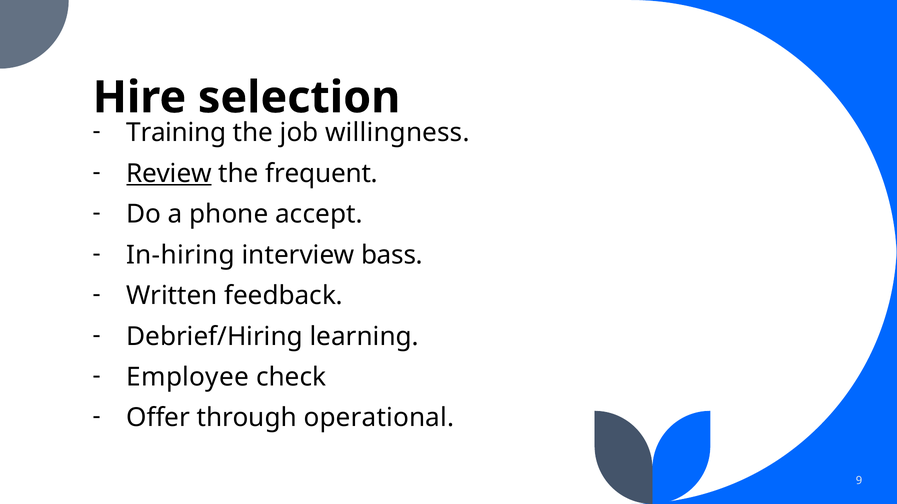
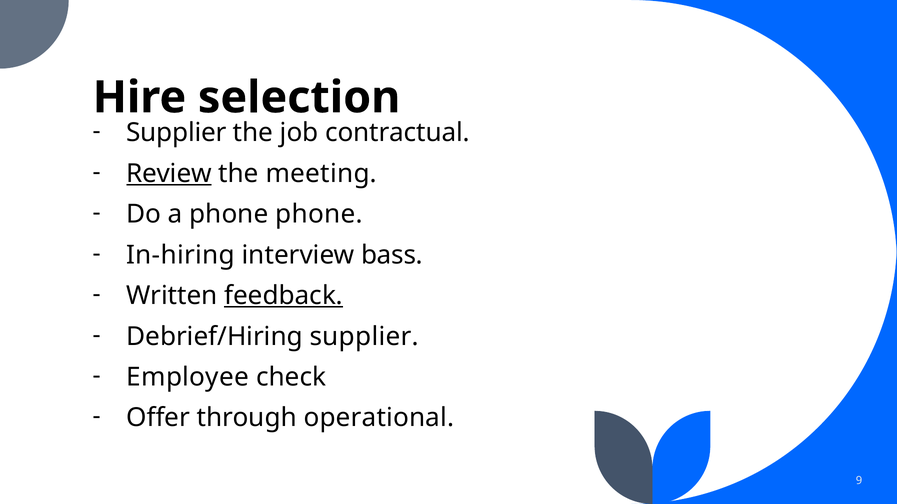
Training: Training -> Supplier (176, 133)
willingness: willingness -> contractual (398, 133)
frequent: frequent -> meeting (321, 174)
phone accept: accept -> phone (319, 214)
feedback underline: none -> present (284, 296)
Debrief/Hiring learning: learning -> supplier (364, 337)
